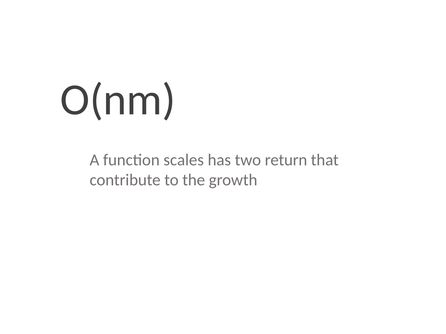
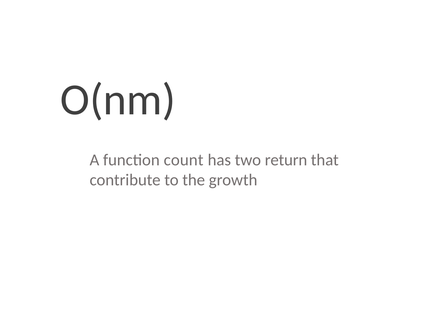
scales: scales -> count (184, 160)
